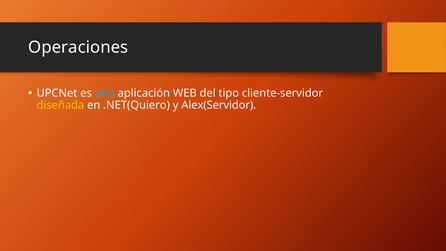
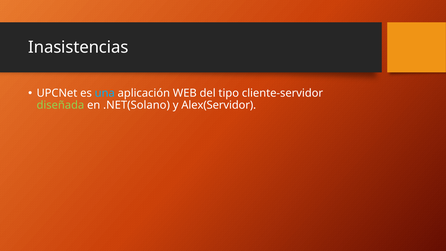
Operaciones: Operaciones -> Inasistencias (78, 47)
diseñada colour: yellow -> light green (60, 105)
.NET(Quiero: .NET(Quiero -> .NET(Solano (137, 105)
